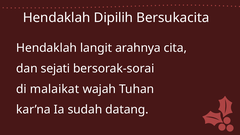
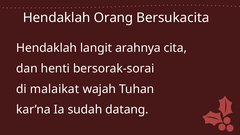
Dipilih: Dipilih -> Orang (113, 18)
sejati: sejati -> henti (55, 69)
